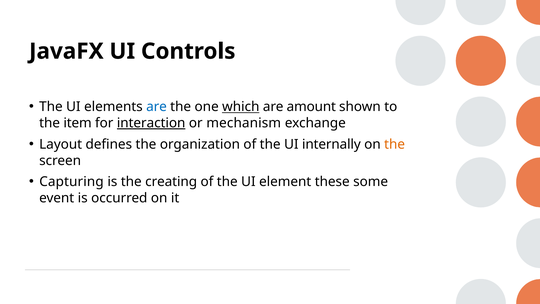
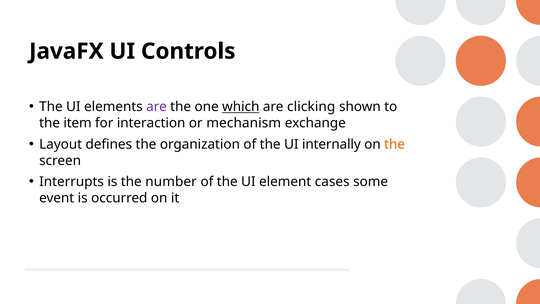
are colour: blue -> purple (157, 107)
amount: amount -> clicking (311, 107)
interaction underline: present -> none (151, 123)
Capturing: Capturing -> Interrupts (72, 182)
creating: creating -> number (171, 182)
these: these -> cases (332, 182)
